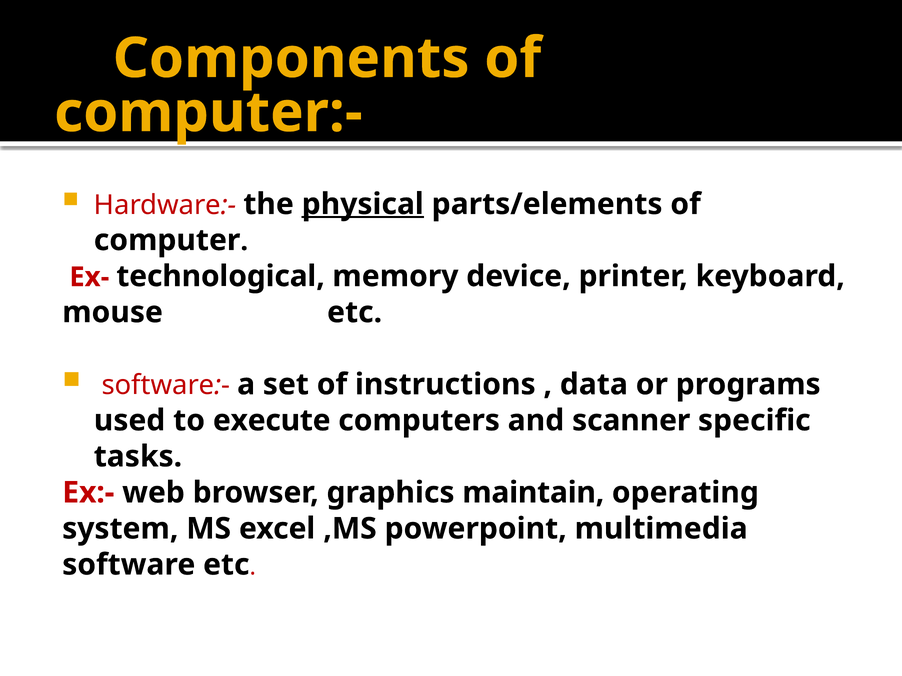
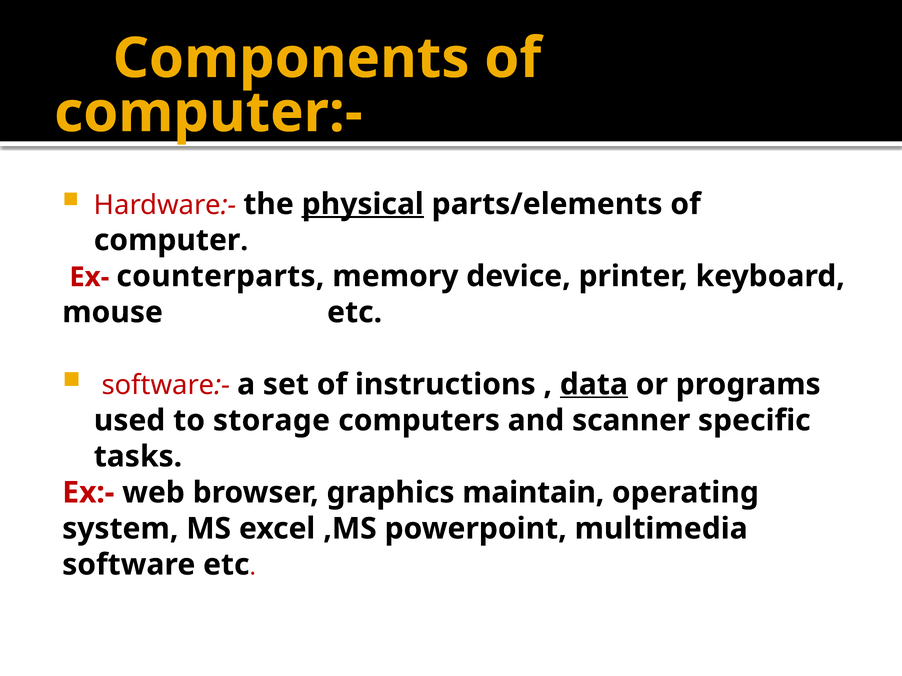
technological: technological -> counterparts (220, 276)
data underline: none -> present (594, 385)
execute: execute -> storage (271, 421)
